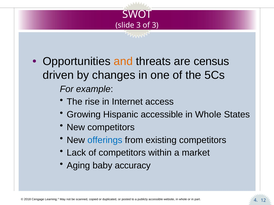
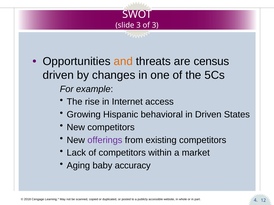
Hispanic accessible: accessible -> behavioral (162, 115)
Whole: Whole -> Driven (208, 115)
offerings colour: blue -> purple (105, 140)
